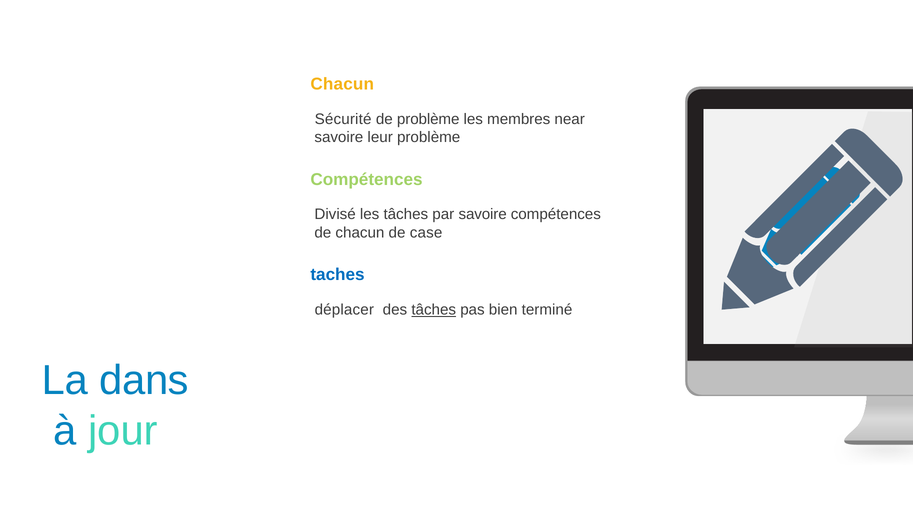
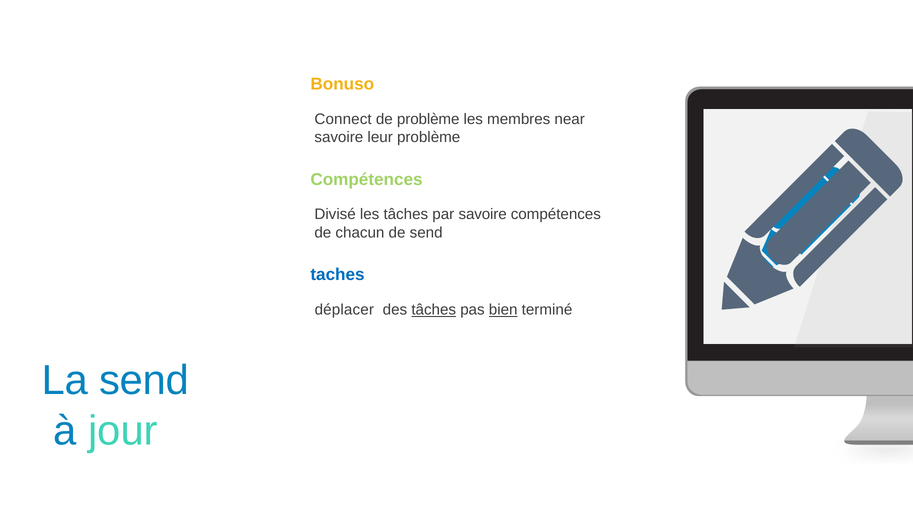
Chacun: Chacun -> Bonuso (342, 84)
Sécurité: Sécurité -> Connect (343, 119)
de case: case -> send (426, 232)
bien underline: none -> present (503, 310)
La dans: dans -> send (144, 380)
